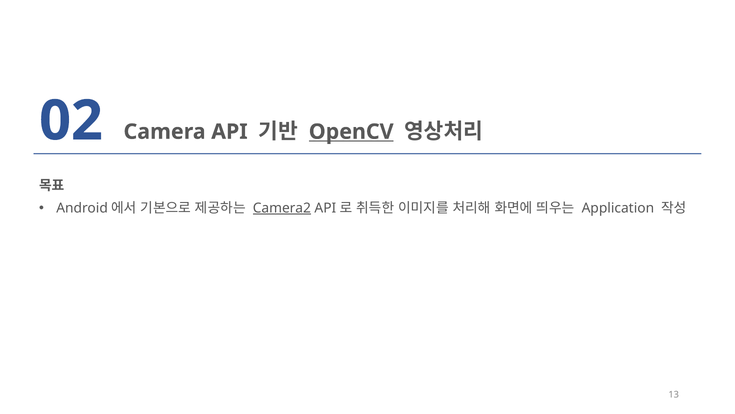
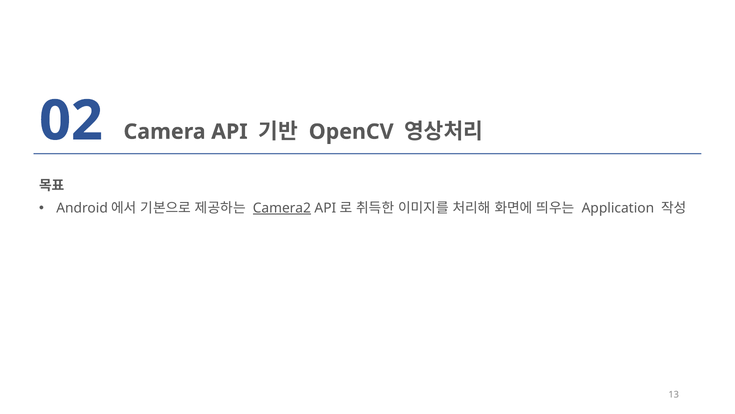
OpenCV underline: present -> none (351, 132)
